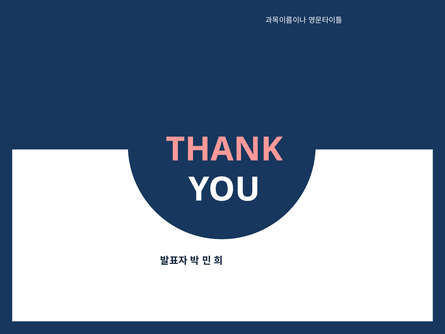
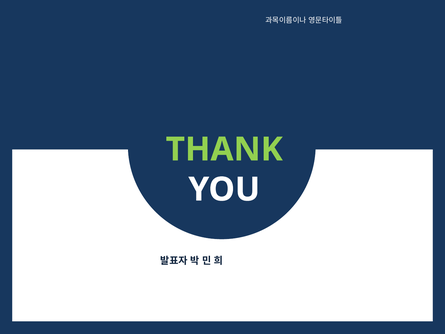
THANK colour: pink -> light green (224, 149)
